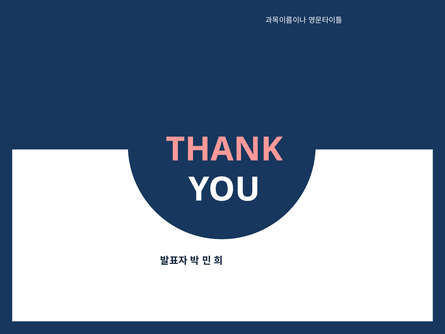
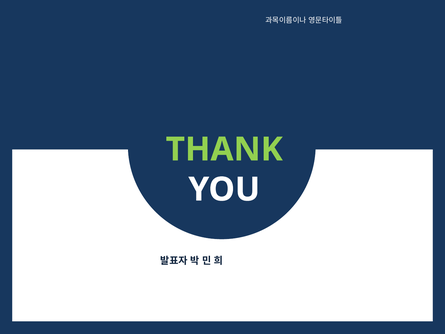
THANK colour: pink -> light green (224, 149)
